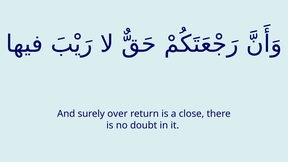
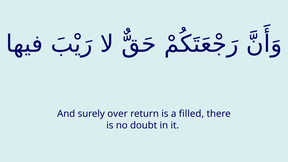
close: close -> filled (191, 114)
